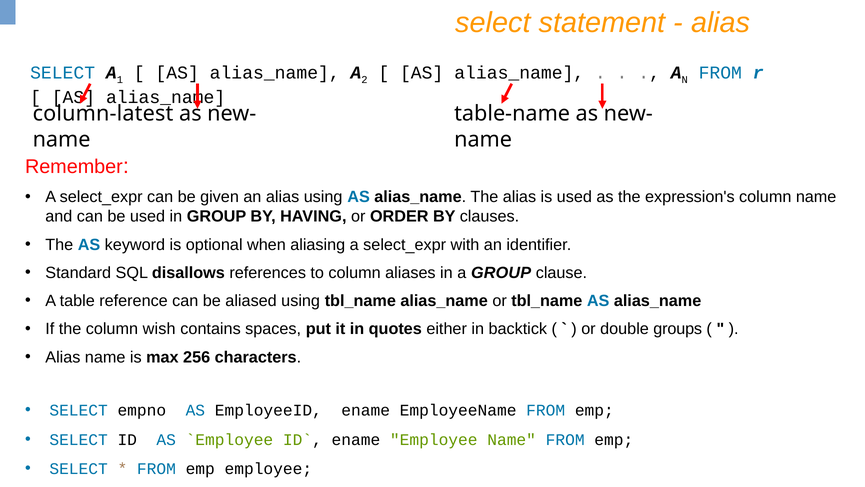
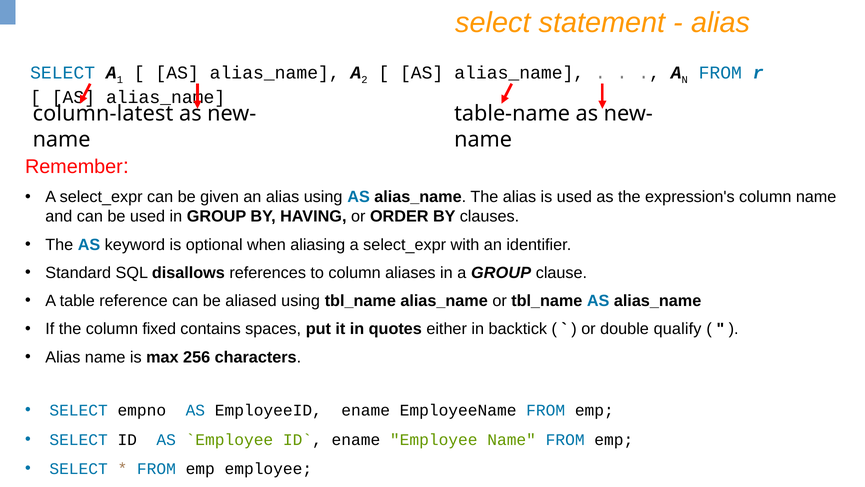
wish: wish -> fixed (159, 329)
groups: groups -> qualify (678, 329)
